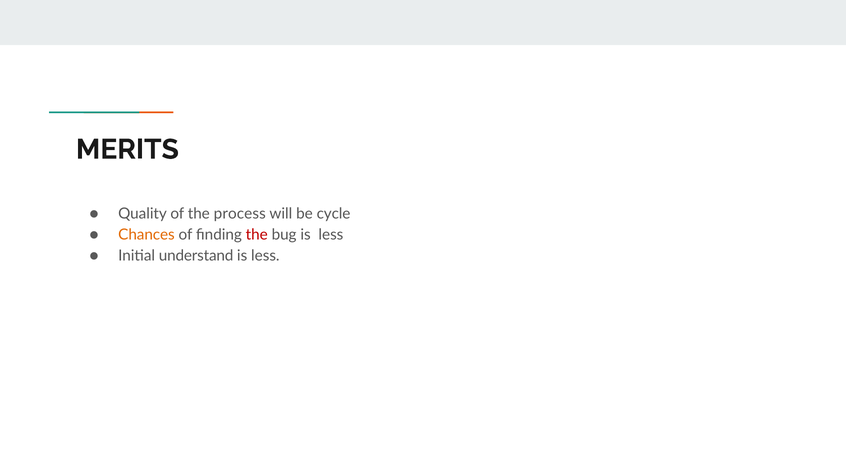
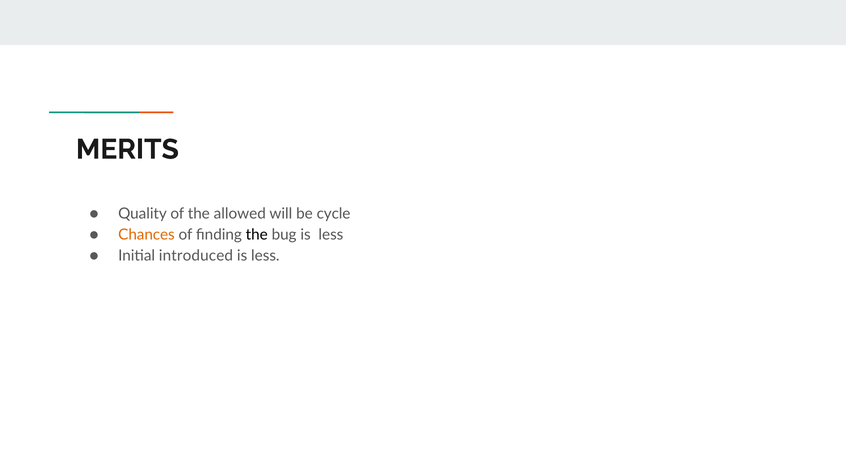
process: process -> allowed (240, 214)
the colour: red -> black (257, 235)
understand: understand -> introduced (196, 256)
